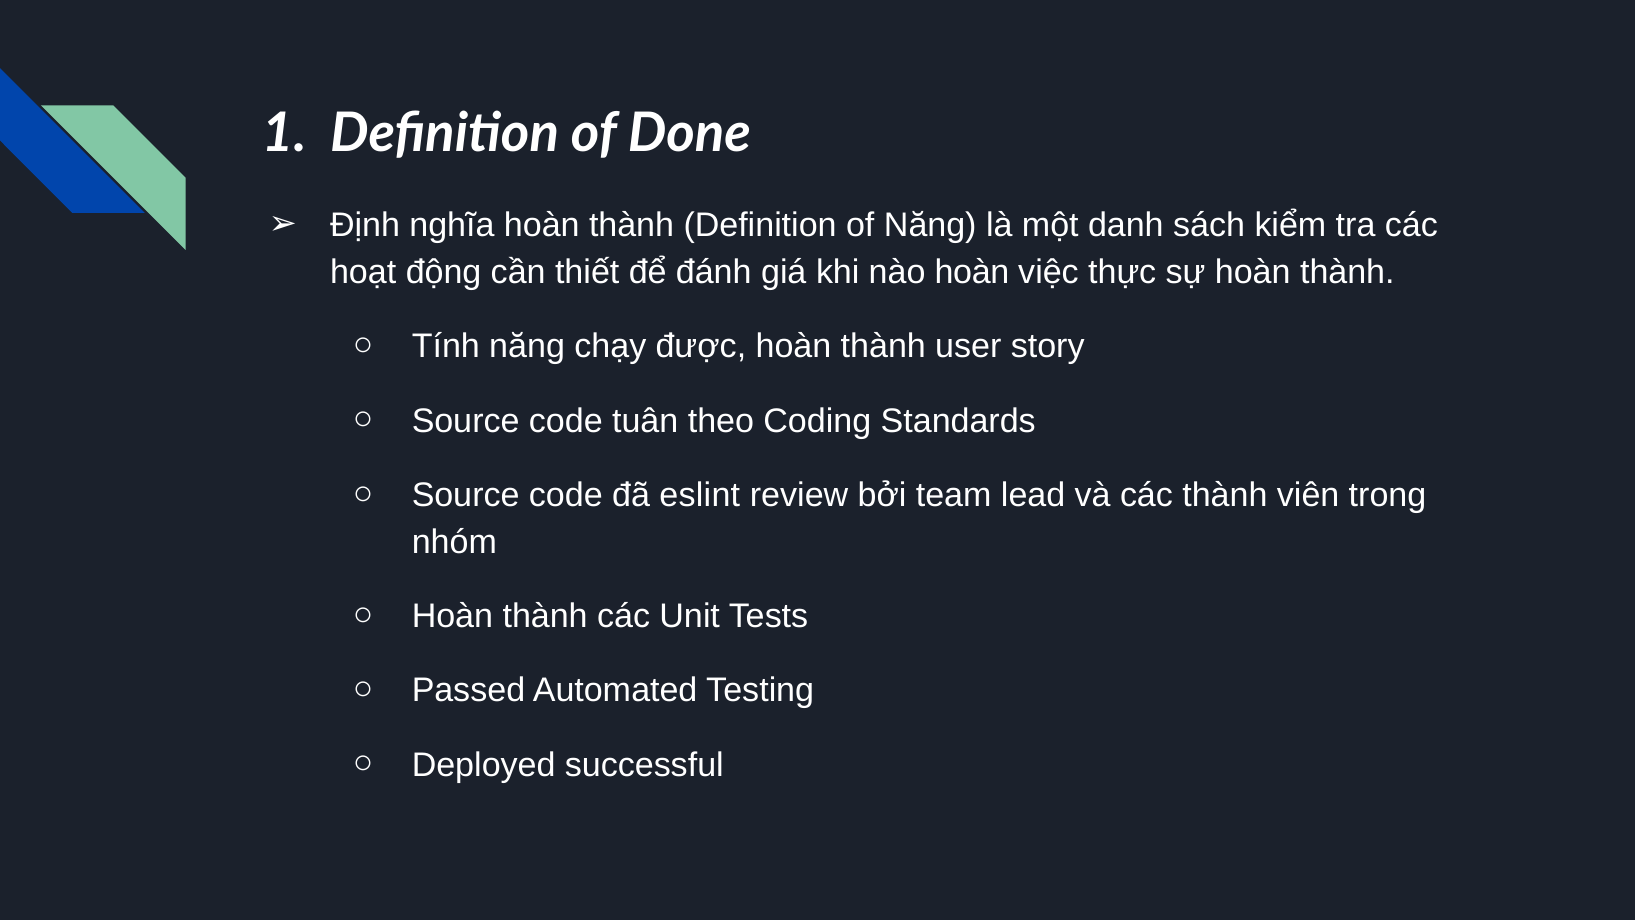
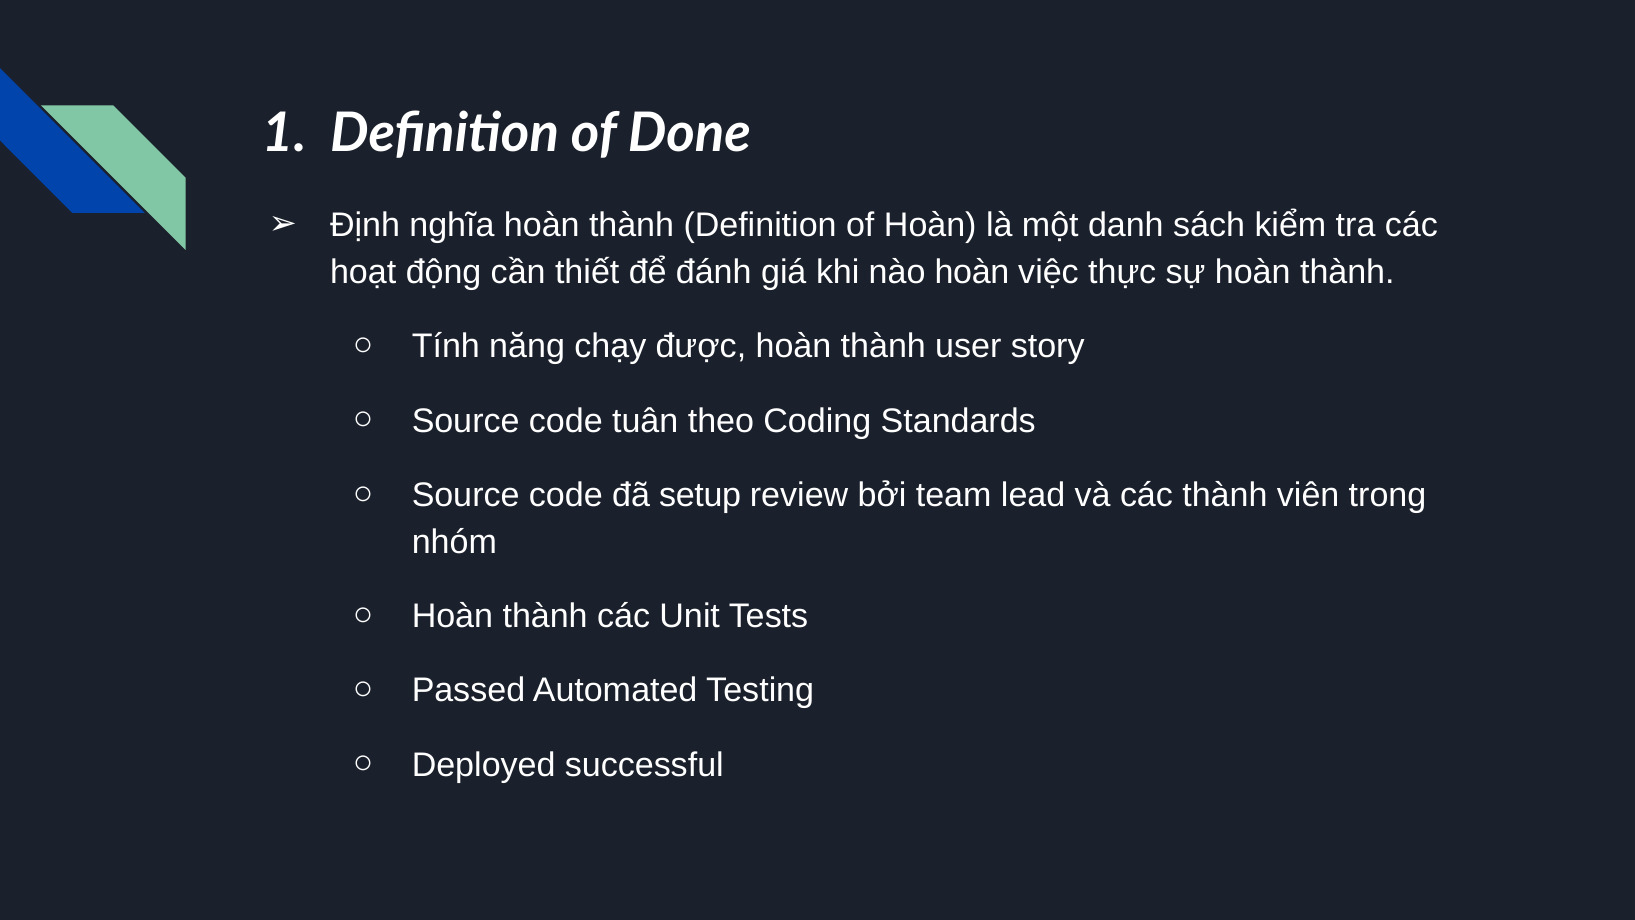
of Năng: Năng -> Hoàn (930, 225)
eslint: eslint -> setup (700, 495)
